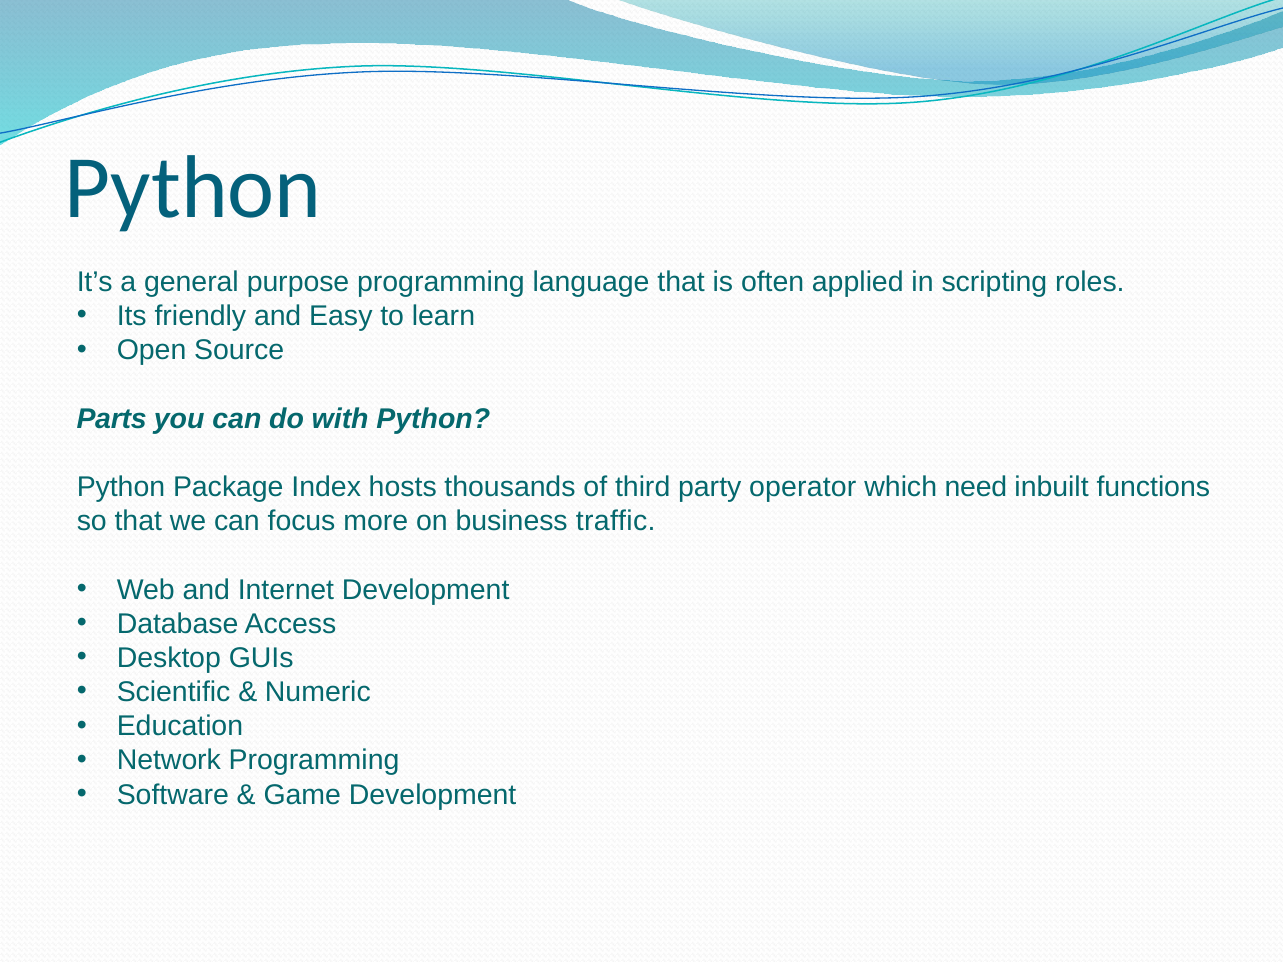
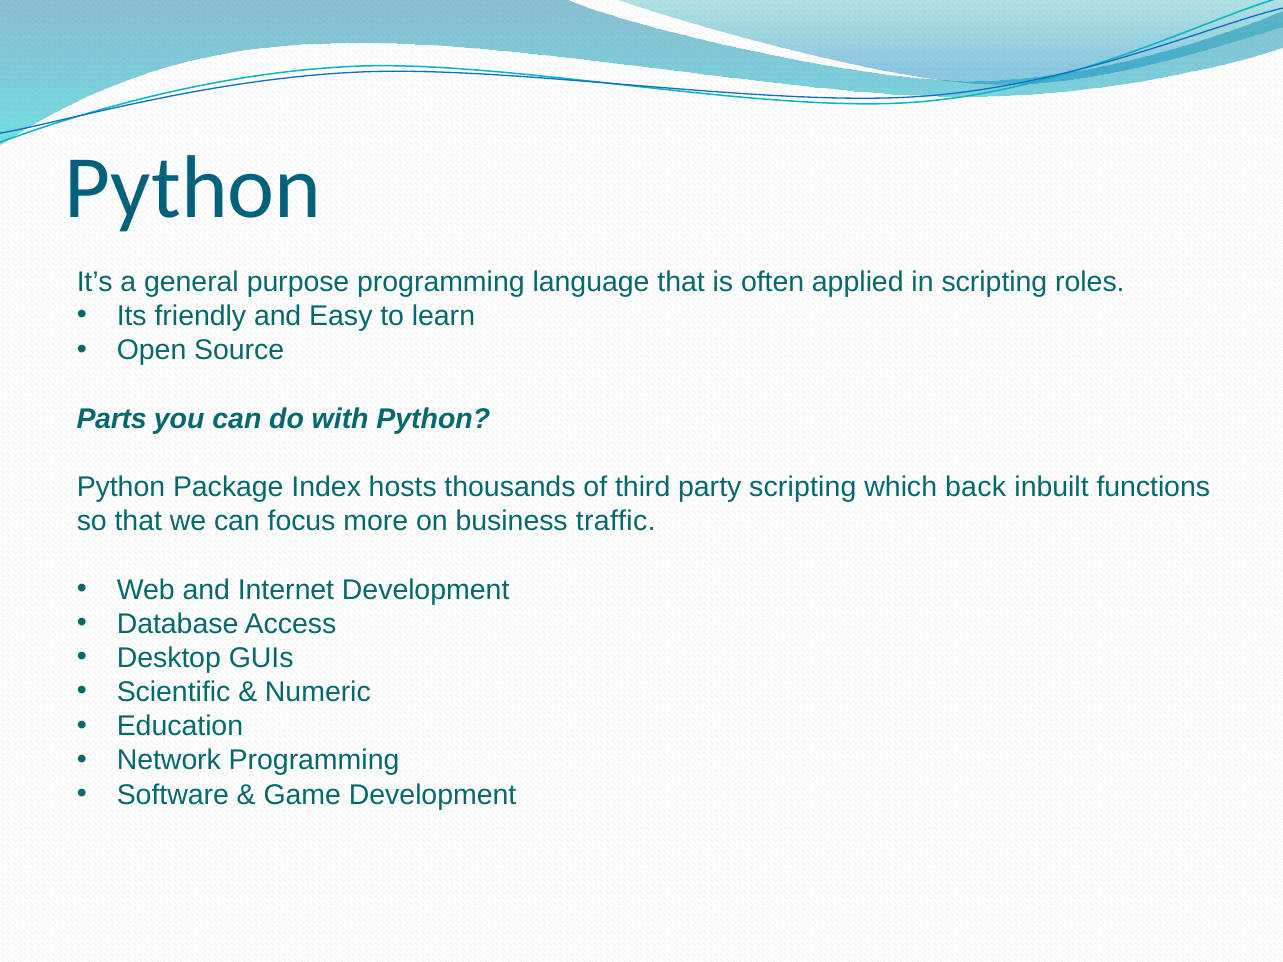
party operator: operator -> scripting (803, 487)
need: need -> back (976, 487)
